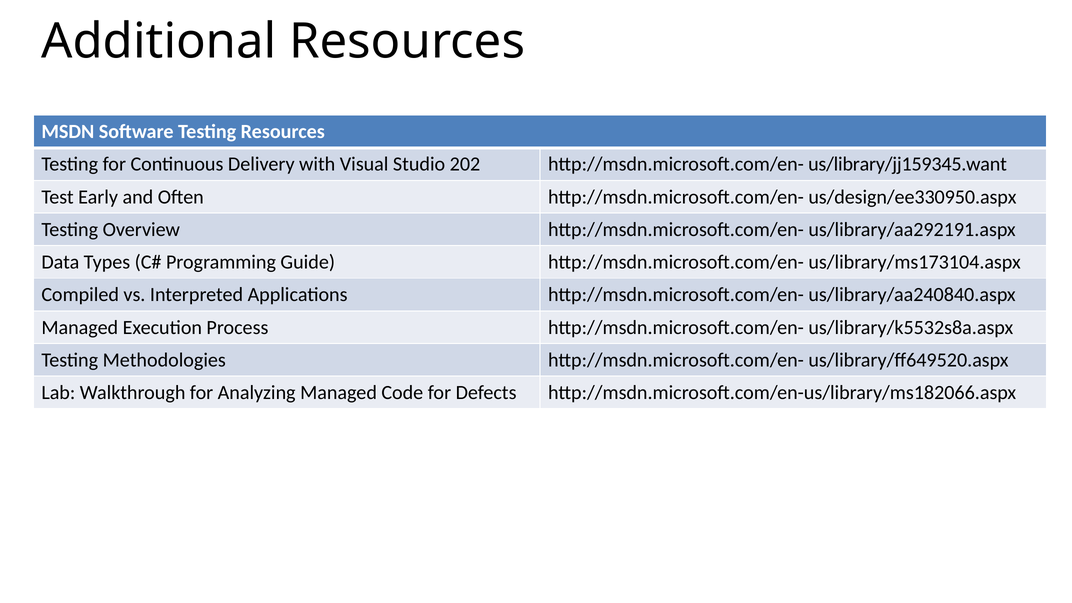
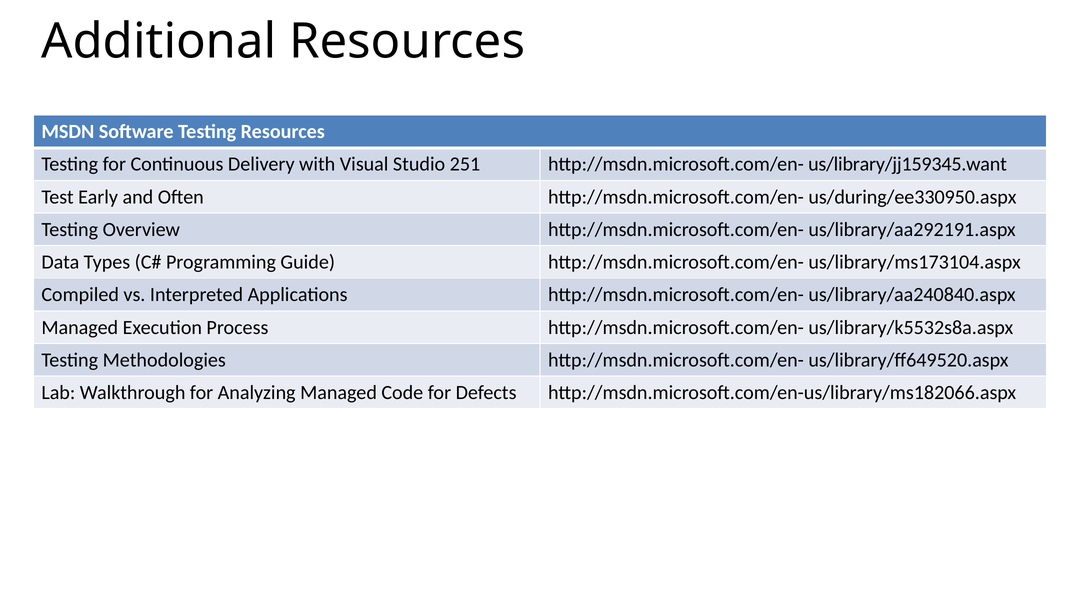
202: 202 -> 251 (465, 164)
us/design/ee330950.aspx: us/design/ee330950.aspx -> us/during/ee330950.aspx (912, 197)
